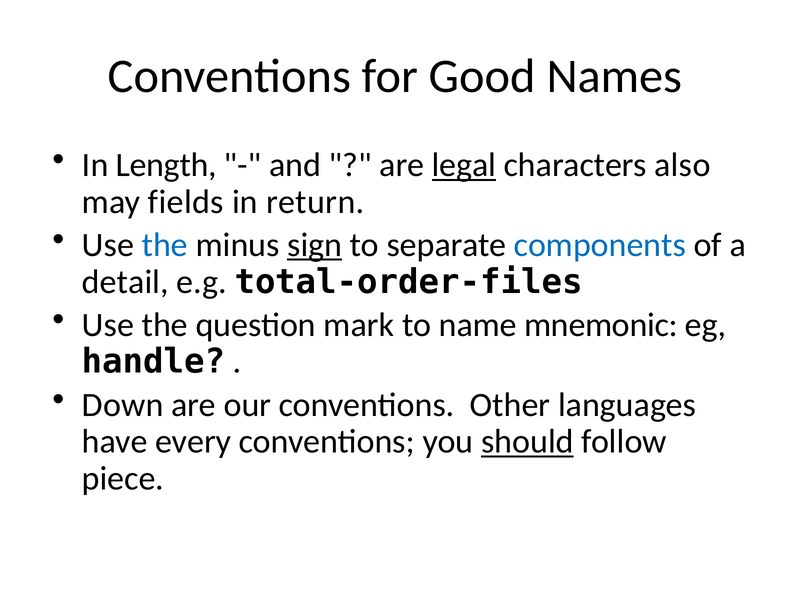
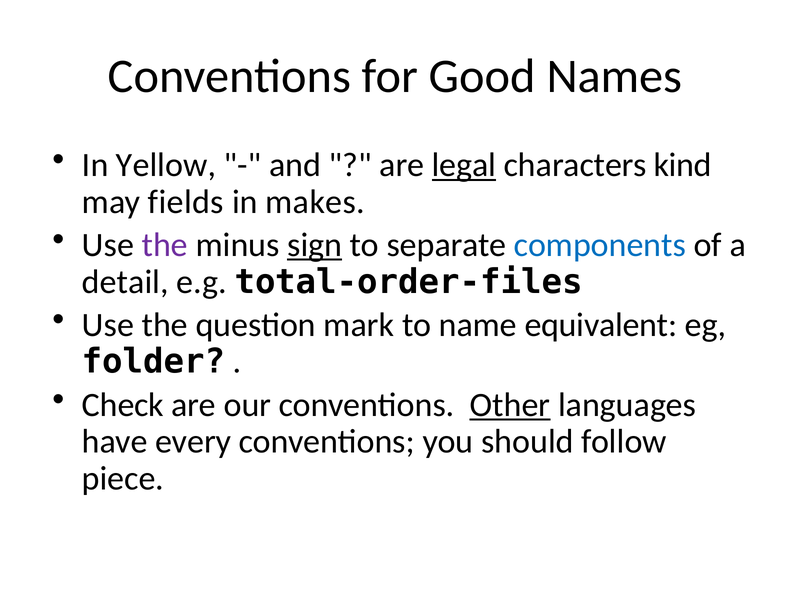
Length: Length -> Yellow (166, 165)
also: also -> kind (683, 165)
return: return -> makes (315, 202)
the colour: blue -> purple (165, 245)
mnemonic: mnemonic -> equivalent (601, 325)
handle: handle -> folder (154, 362)
Down: Down -> Check (123, 405)
Other underline: none -> present (510, 405)
should underline: present -> none (527, 442)
